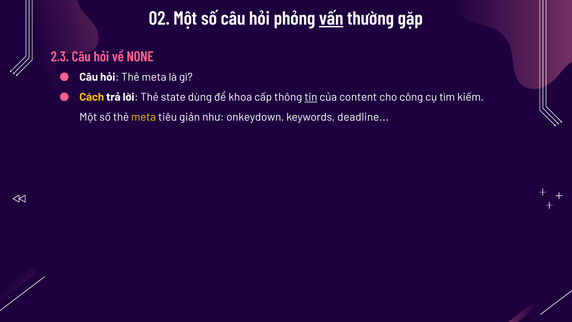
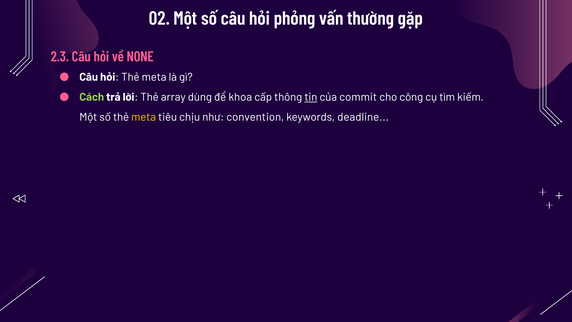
vấn underline: present -> none (331, 18)
Cách colour: yellow -> light green (92, 97)
state: state -> array (173, 97)
content: content -> commit (358, 97)
giản: giản -> chịu (190, 117)
onkeydown: onkeydown -> convention (255, 117)
